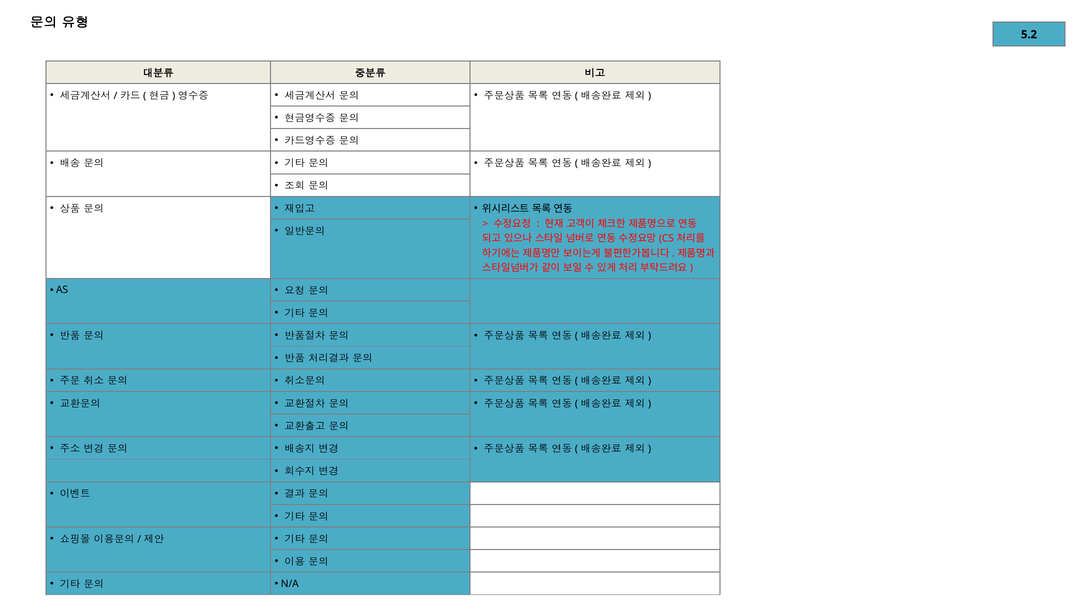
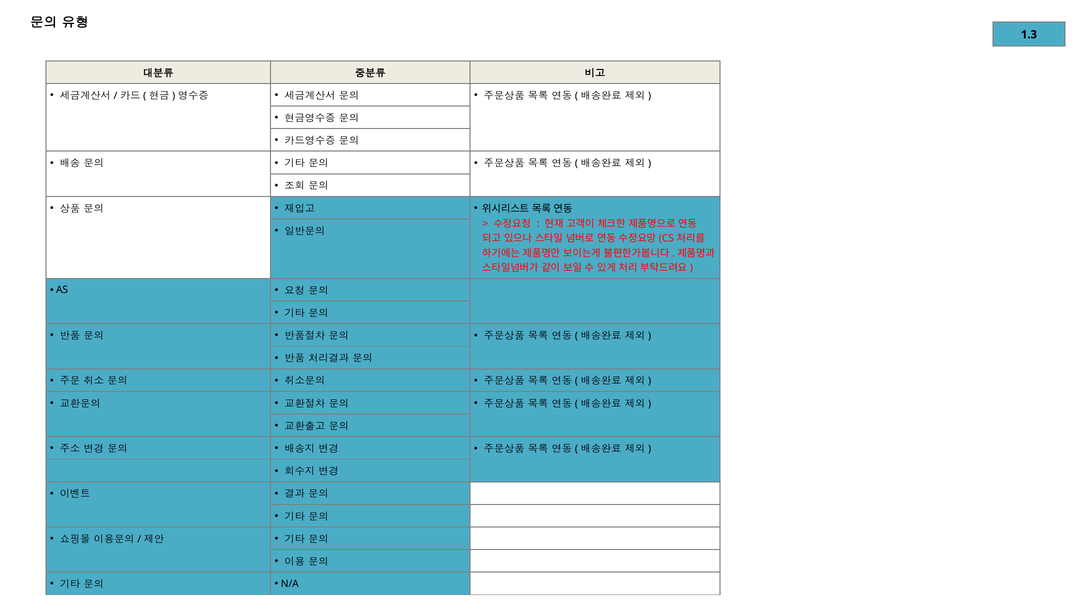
5.2: 5.2 -> 1.3 (1029, 35)
